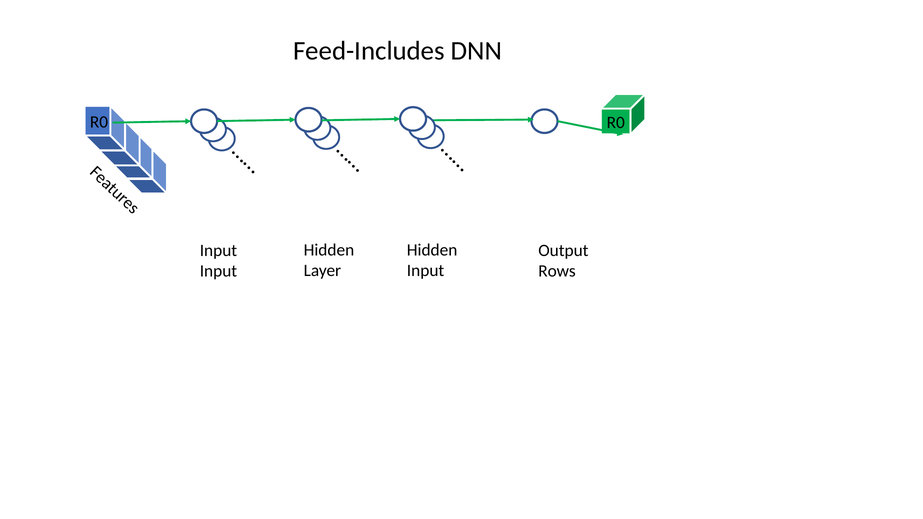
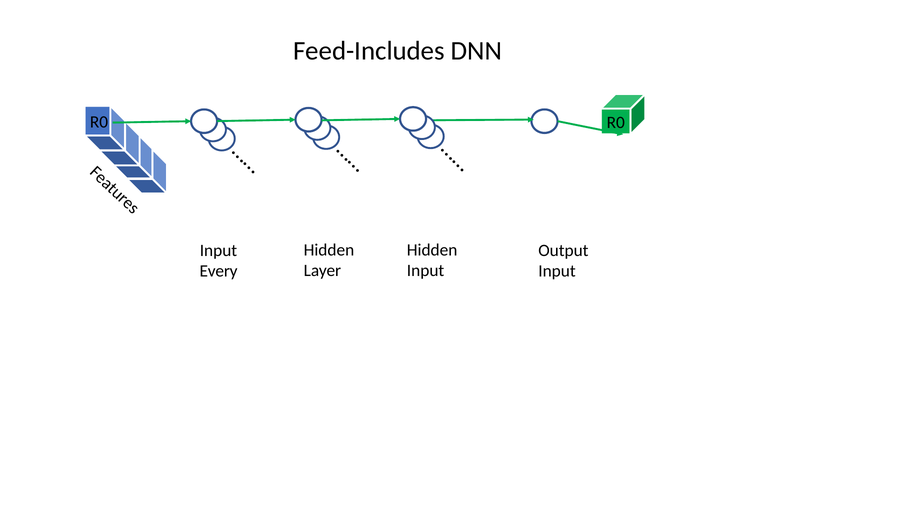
Input: Input -> Every (219, 271)
Rows: Rows -> Input (557, 271)
